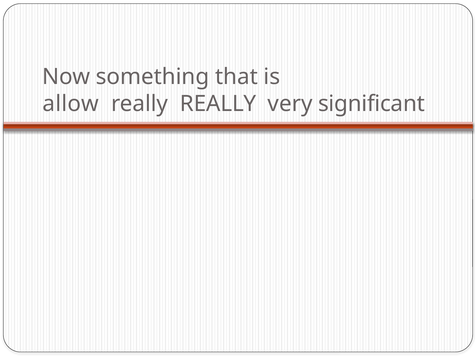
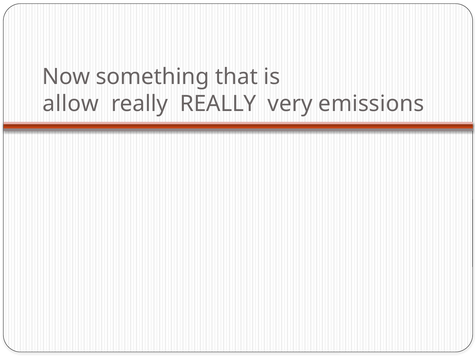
significant: significant -> emissions (371, 104)
